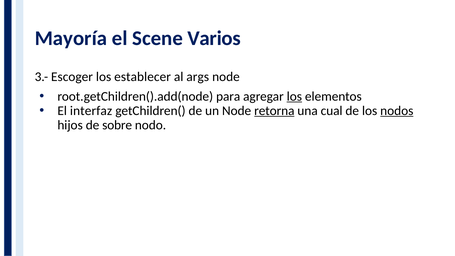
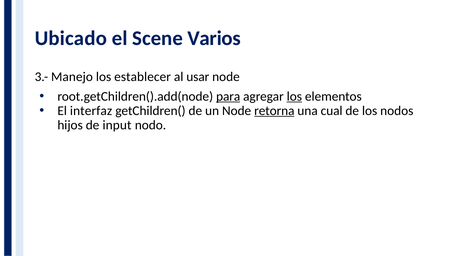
Mayoría: Mayoría -> Ubicado (71, 38)
Escoger: Escoger -> Manejo (72, 77)
args: args -> usar (198, 77)
para underline: none -> present (228, 96)
nodos underline: present -> none (397, 111)
sobre: sobre -> input (117, 125)
